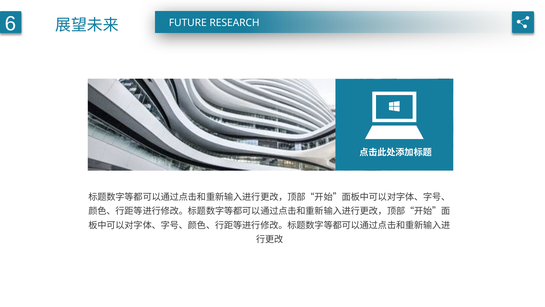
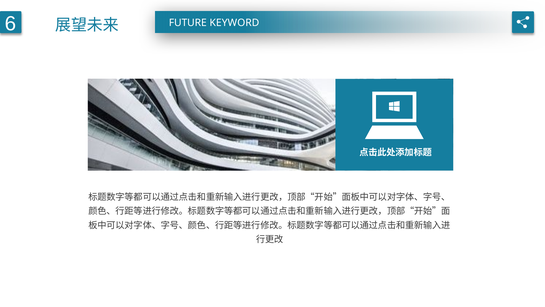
RESEARCH: RESEARCH -> KEYWORD (234, 23)
